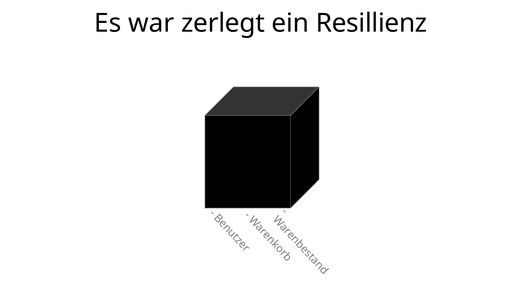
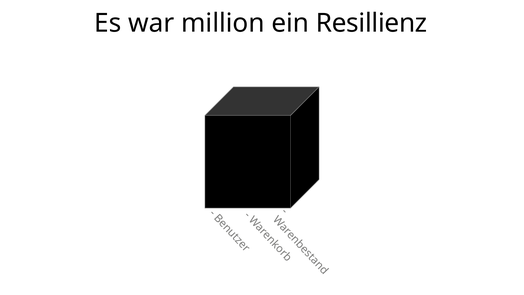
zerlegt: zerlegt -> million (223, 23)
